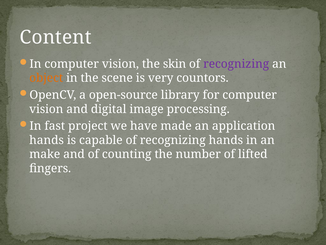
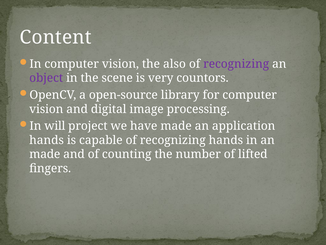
skin: skin -> also (174, 64)
object colour: orange -> purple (46, 78)
fast: fast -> will (55, 126)
make: make -> made (45, 154)
